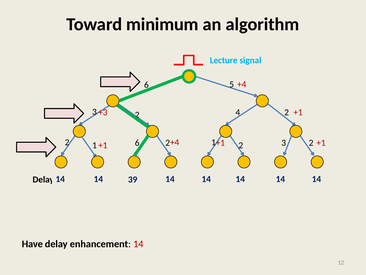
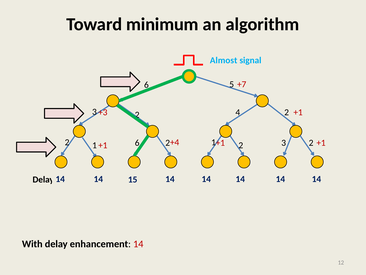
Lecture: Lecture -> Almost (224, 60)
+4: +4 -> +7 (242, 84)
39: 39 -> 15 (133, 179)
Have: Have -> With (32, 244)
